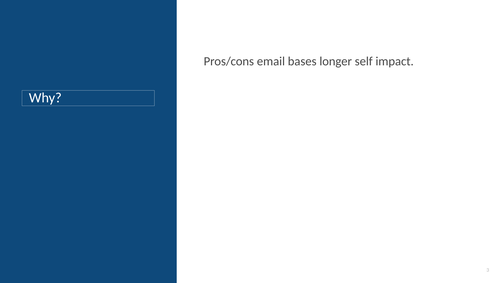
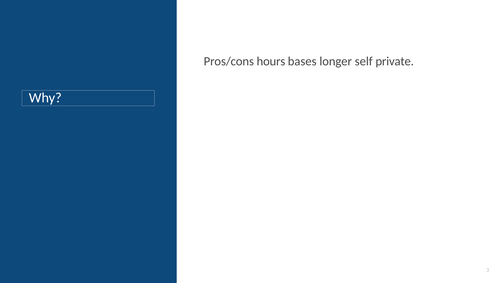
email: email -> hours (271, 61)
impact: impact -> private (395, 61)
